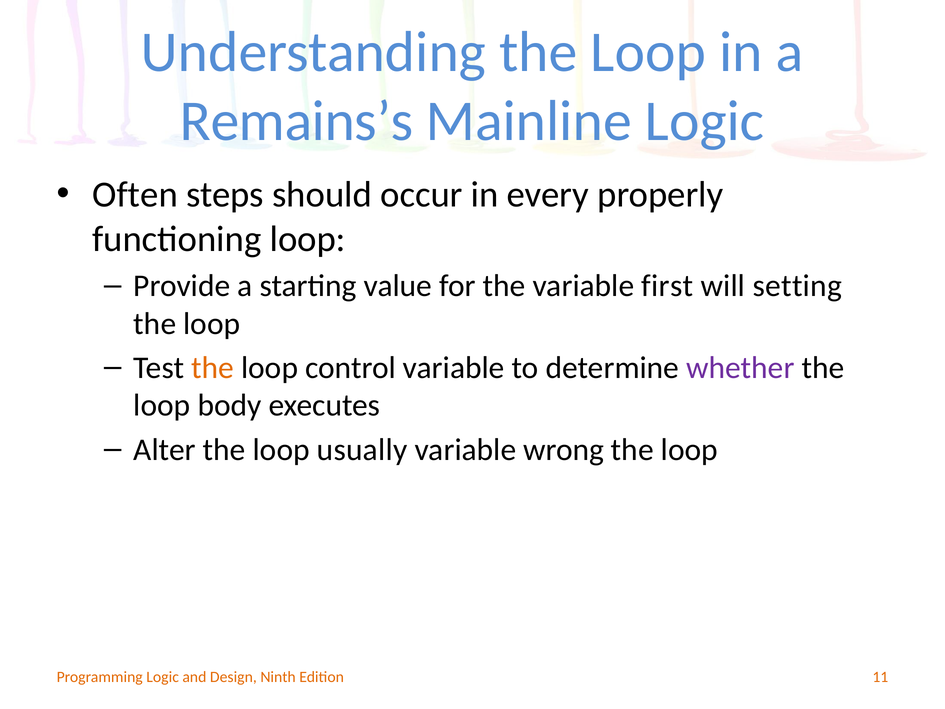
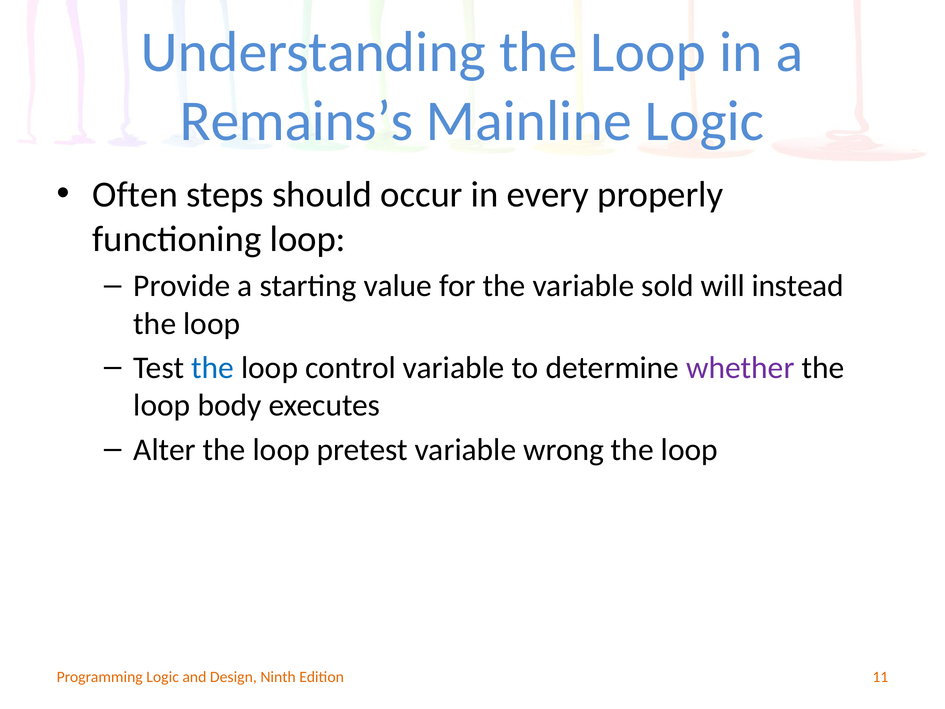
first: first -> sold (668, 286)
setting: setting -> instead (798, 286)
the colour: orange -> blue (213, 368)
usually: usually -> pretest (362, 450)
